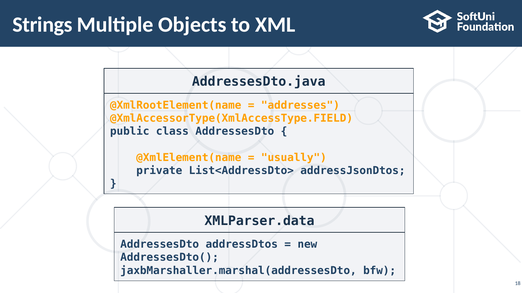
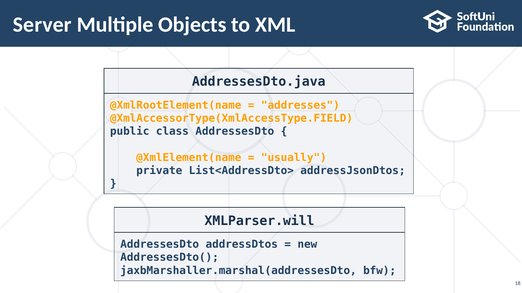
Strings: Strings -> Server (42, 25)
XMLParser.data: XMLParser.data -> XMLParser.will (259, 221)
